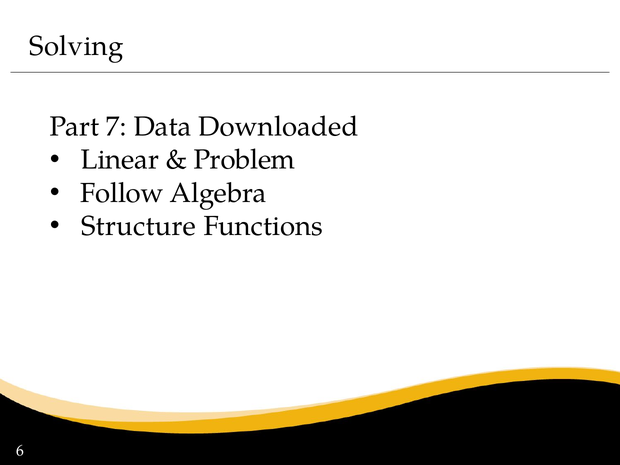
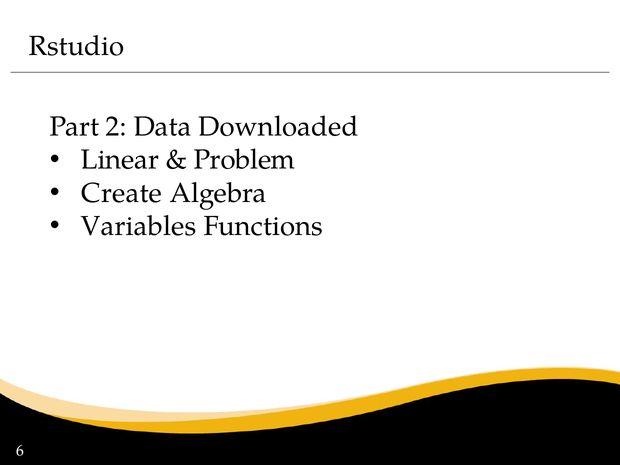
Solving: Solving -> Rstudio (77, 46)
7: 7 -> 2 (116, 127)
Follow: Follow -> Create (122, 193)
Structure: Structure -> Variables (139, 226)
